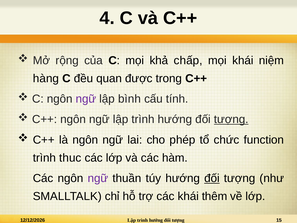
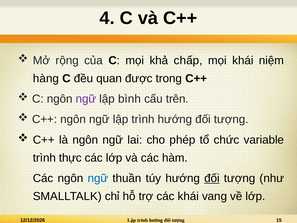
tính: tính -> trên (177, 99)
tượng underline: present -> none (231, 119)
function: function -> variable (264, 140)
thuc: thuc -> thực (70, 158)
ngữ colour: purple -> blue (98, 178)
thêm: thêm -> vang (215, 196)
